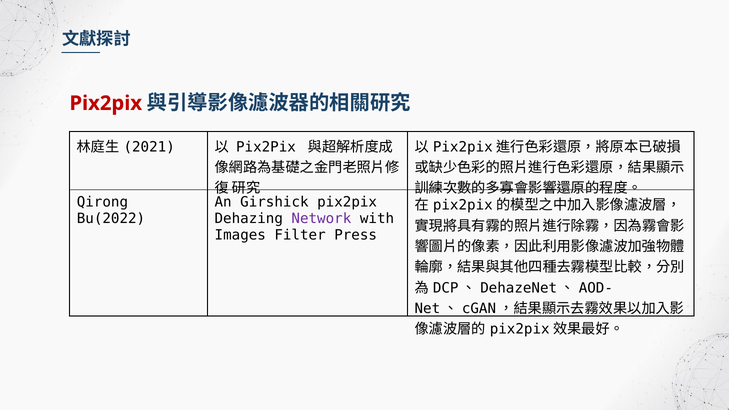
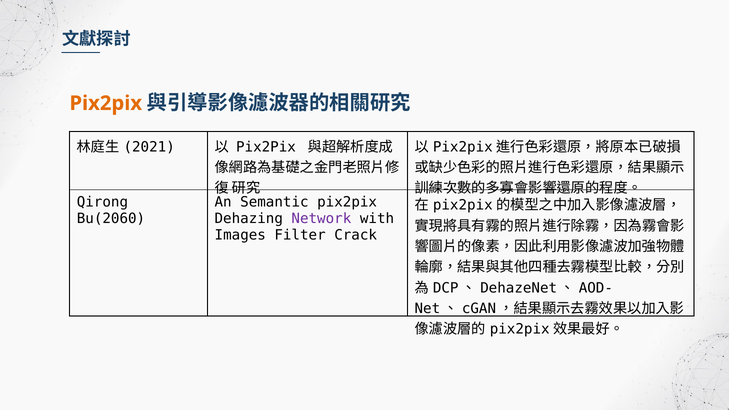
Pix2pix colour: red -> orange (106, 103)
Girshick: Girshick -> Semantic (274, 202)
Bu(2022: Bu(2022 -> Bu(2060 (111, 219)
Press: Press -> Crack (356, 235)
